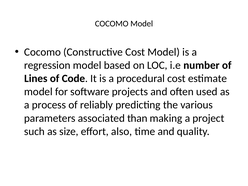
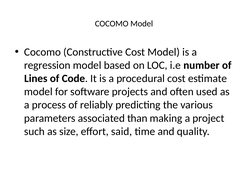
also: also -> said (122, 131)
